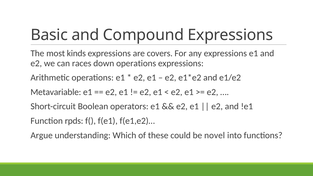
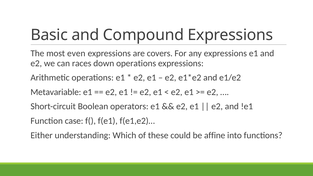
kinds: kinds -> even (76, 53)
rpds: rpds -> case (74, 121)
Argue: Argue -> Either (42, 135)
novel: novel -> affine (215, 135)
